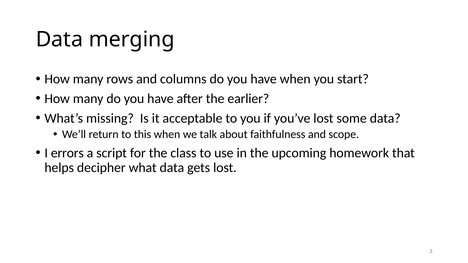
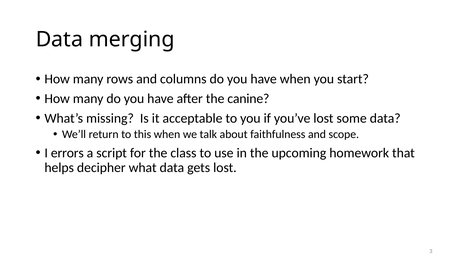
earlier: earlier -> canine (248, 99)
